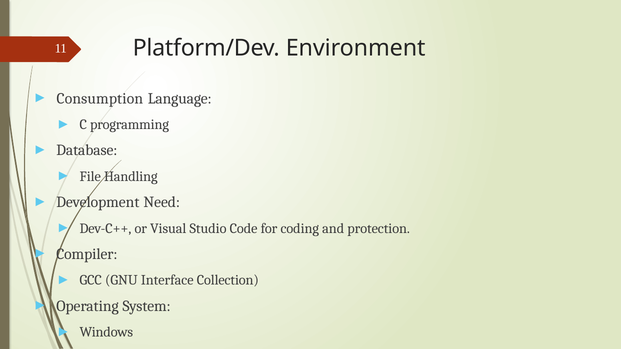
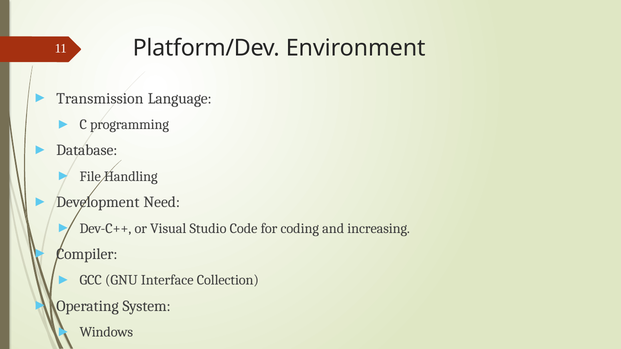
Consumption: Consumption -> Transmission (100, 99)
protection: protection -> increasing (379, 229)
